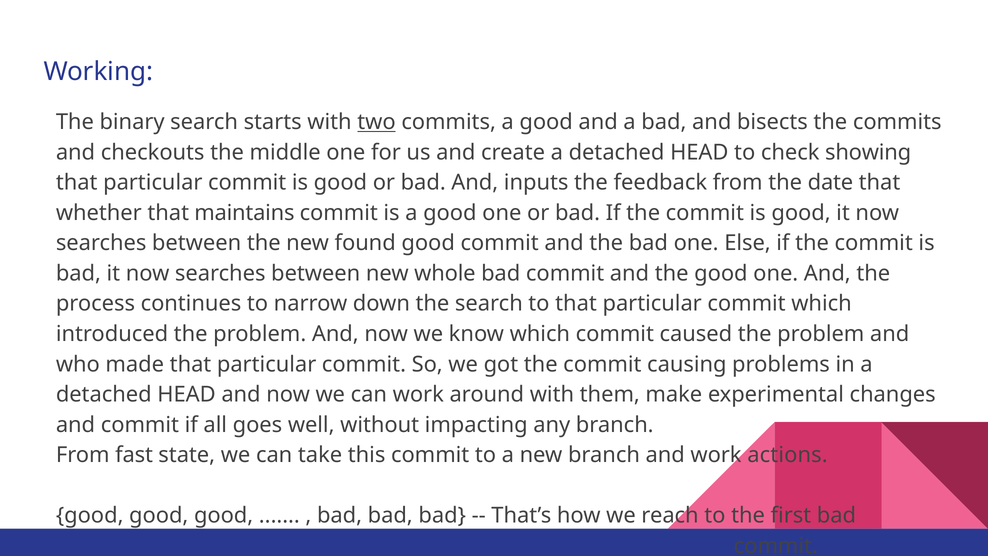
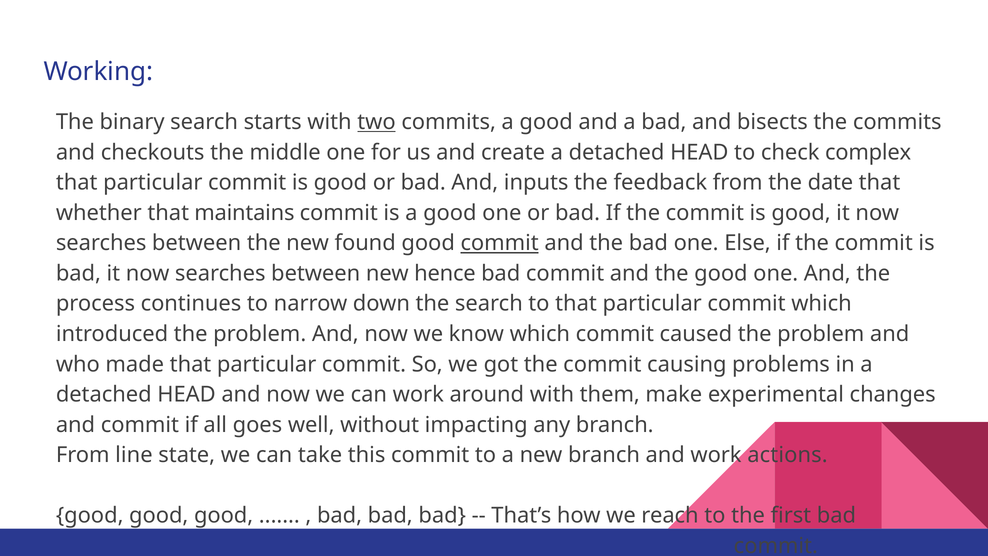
showing: showing -> complex (868, 152)
commit underline: none -> present (500, 243)
whole: whole -> hence (445, 273)
fast: fast -> line (134, 455)
